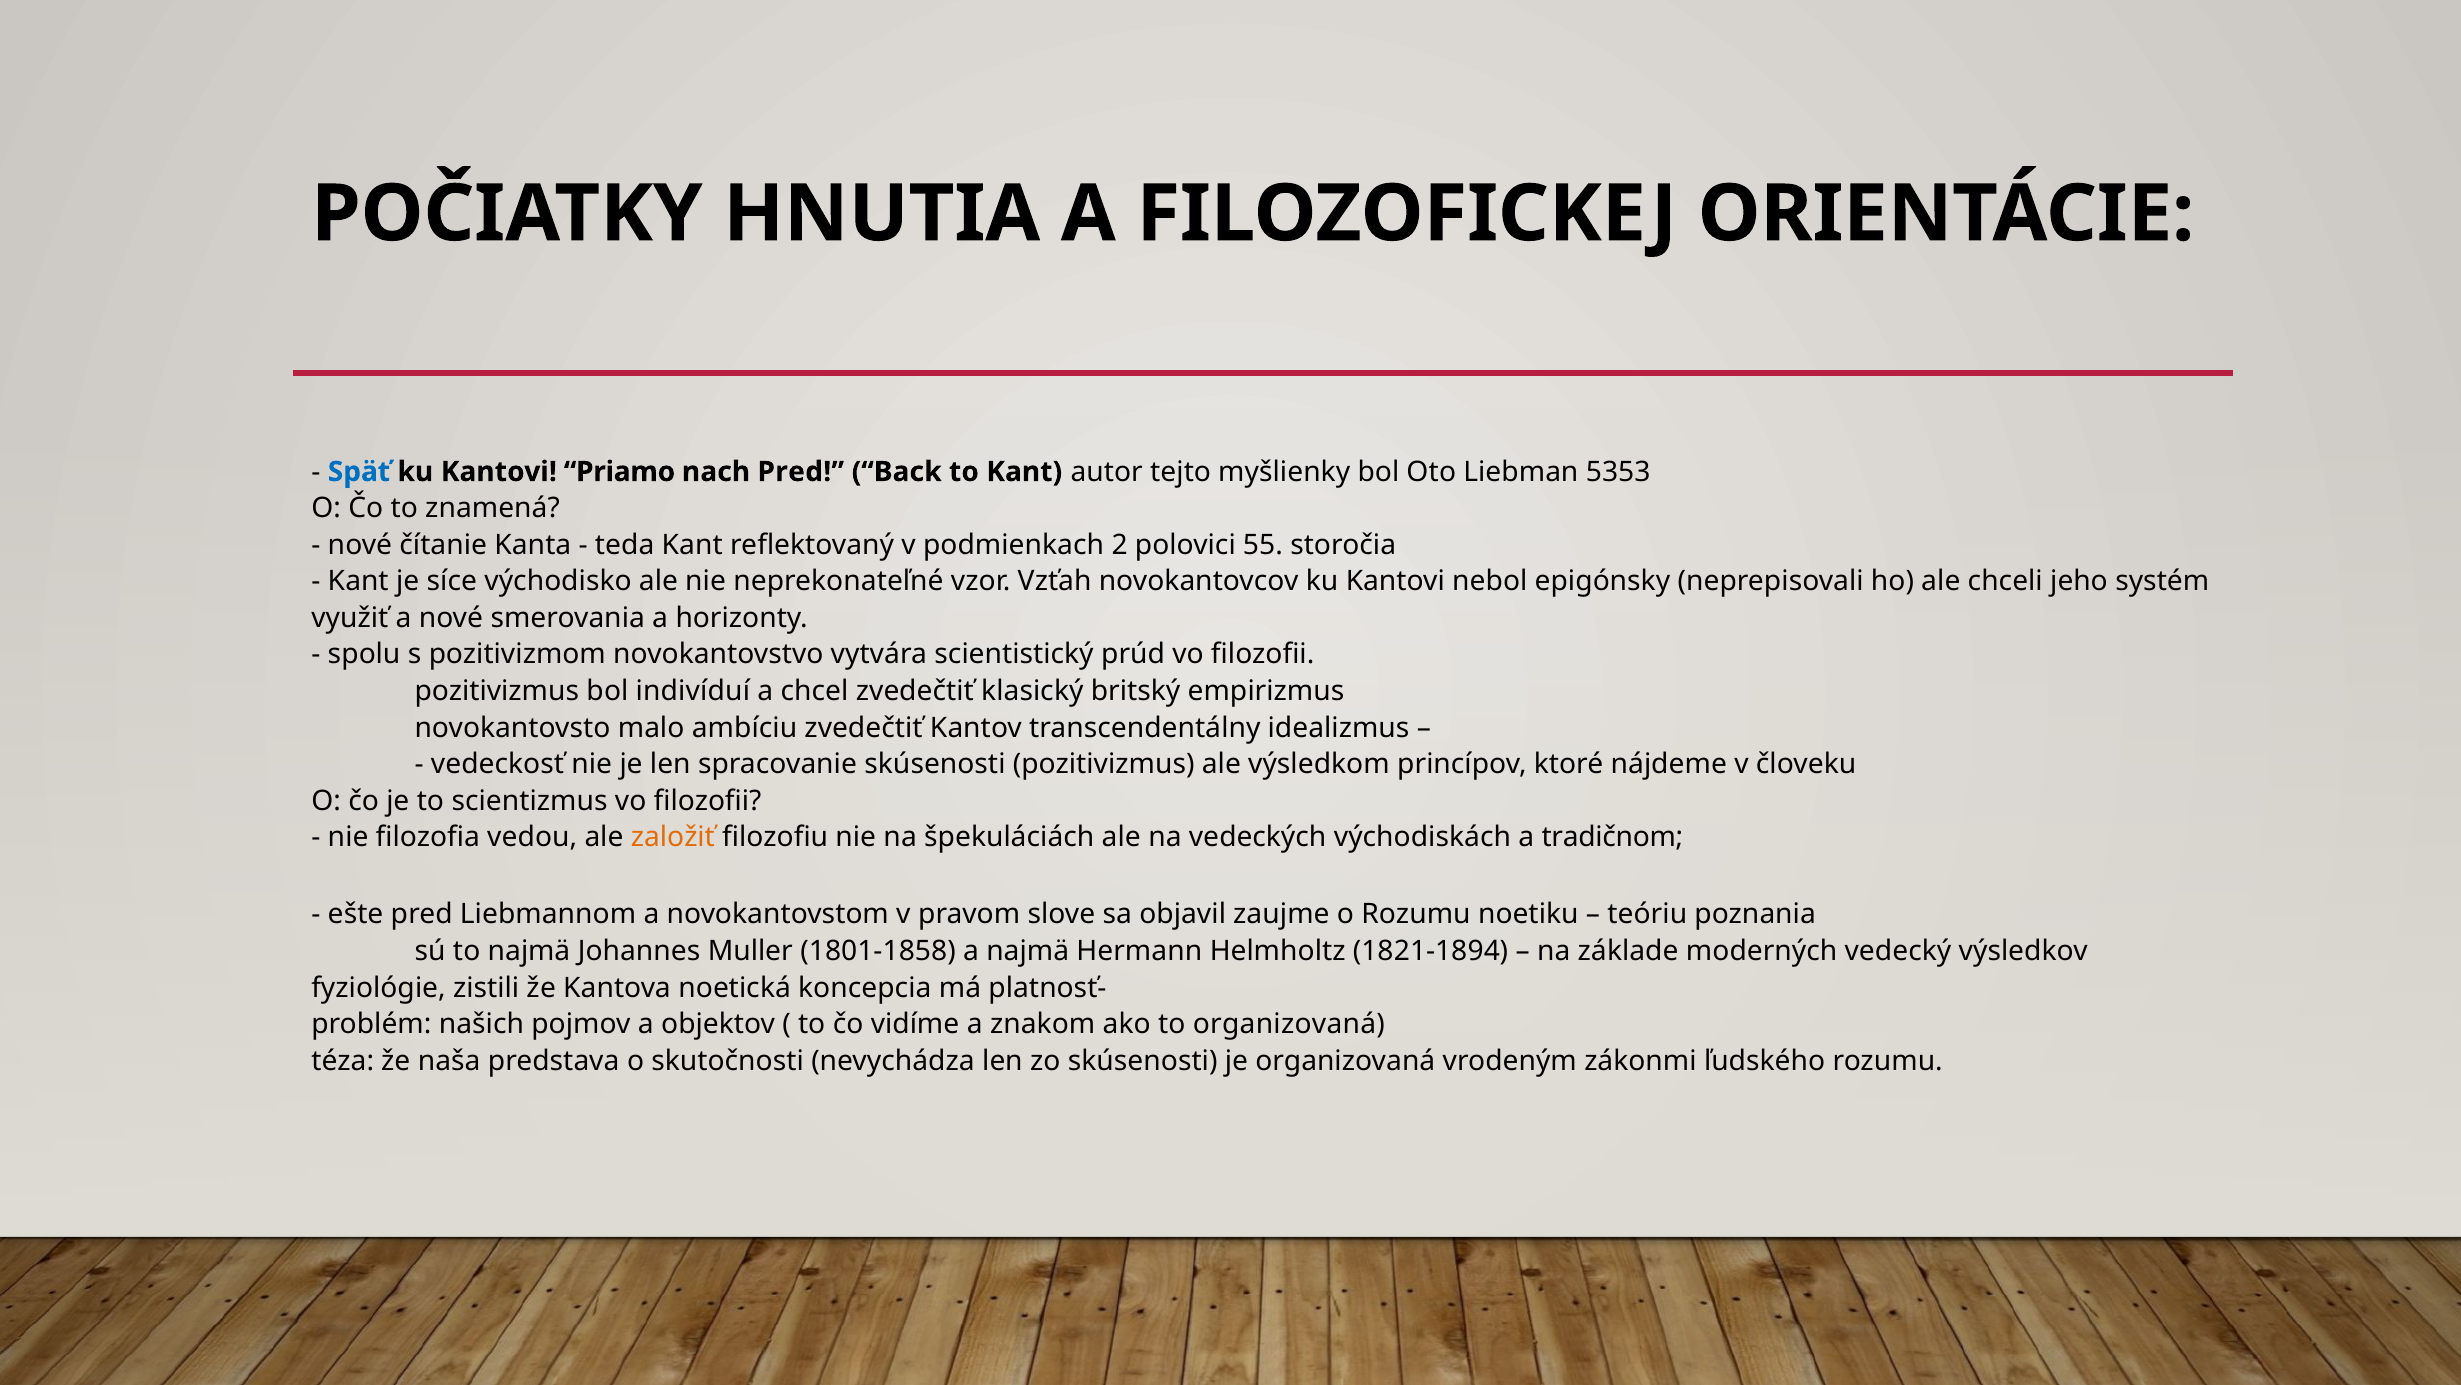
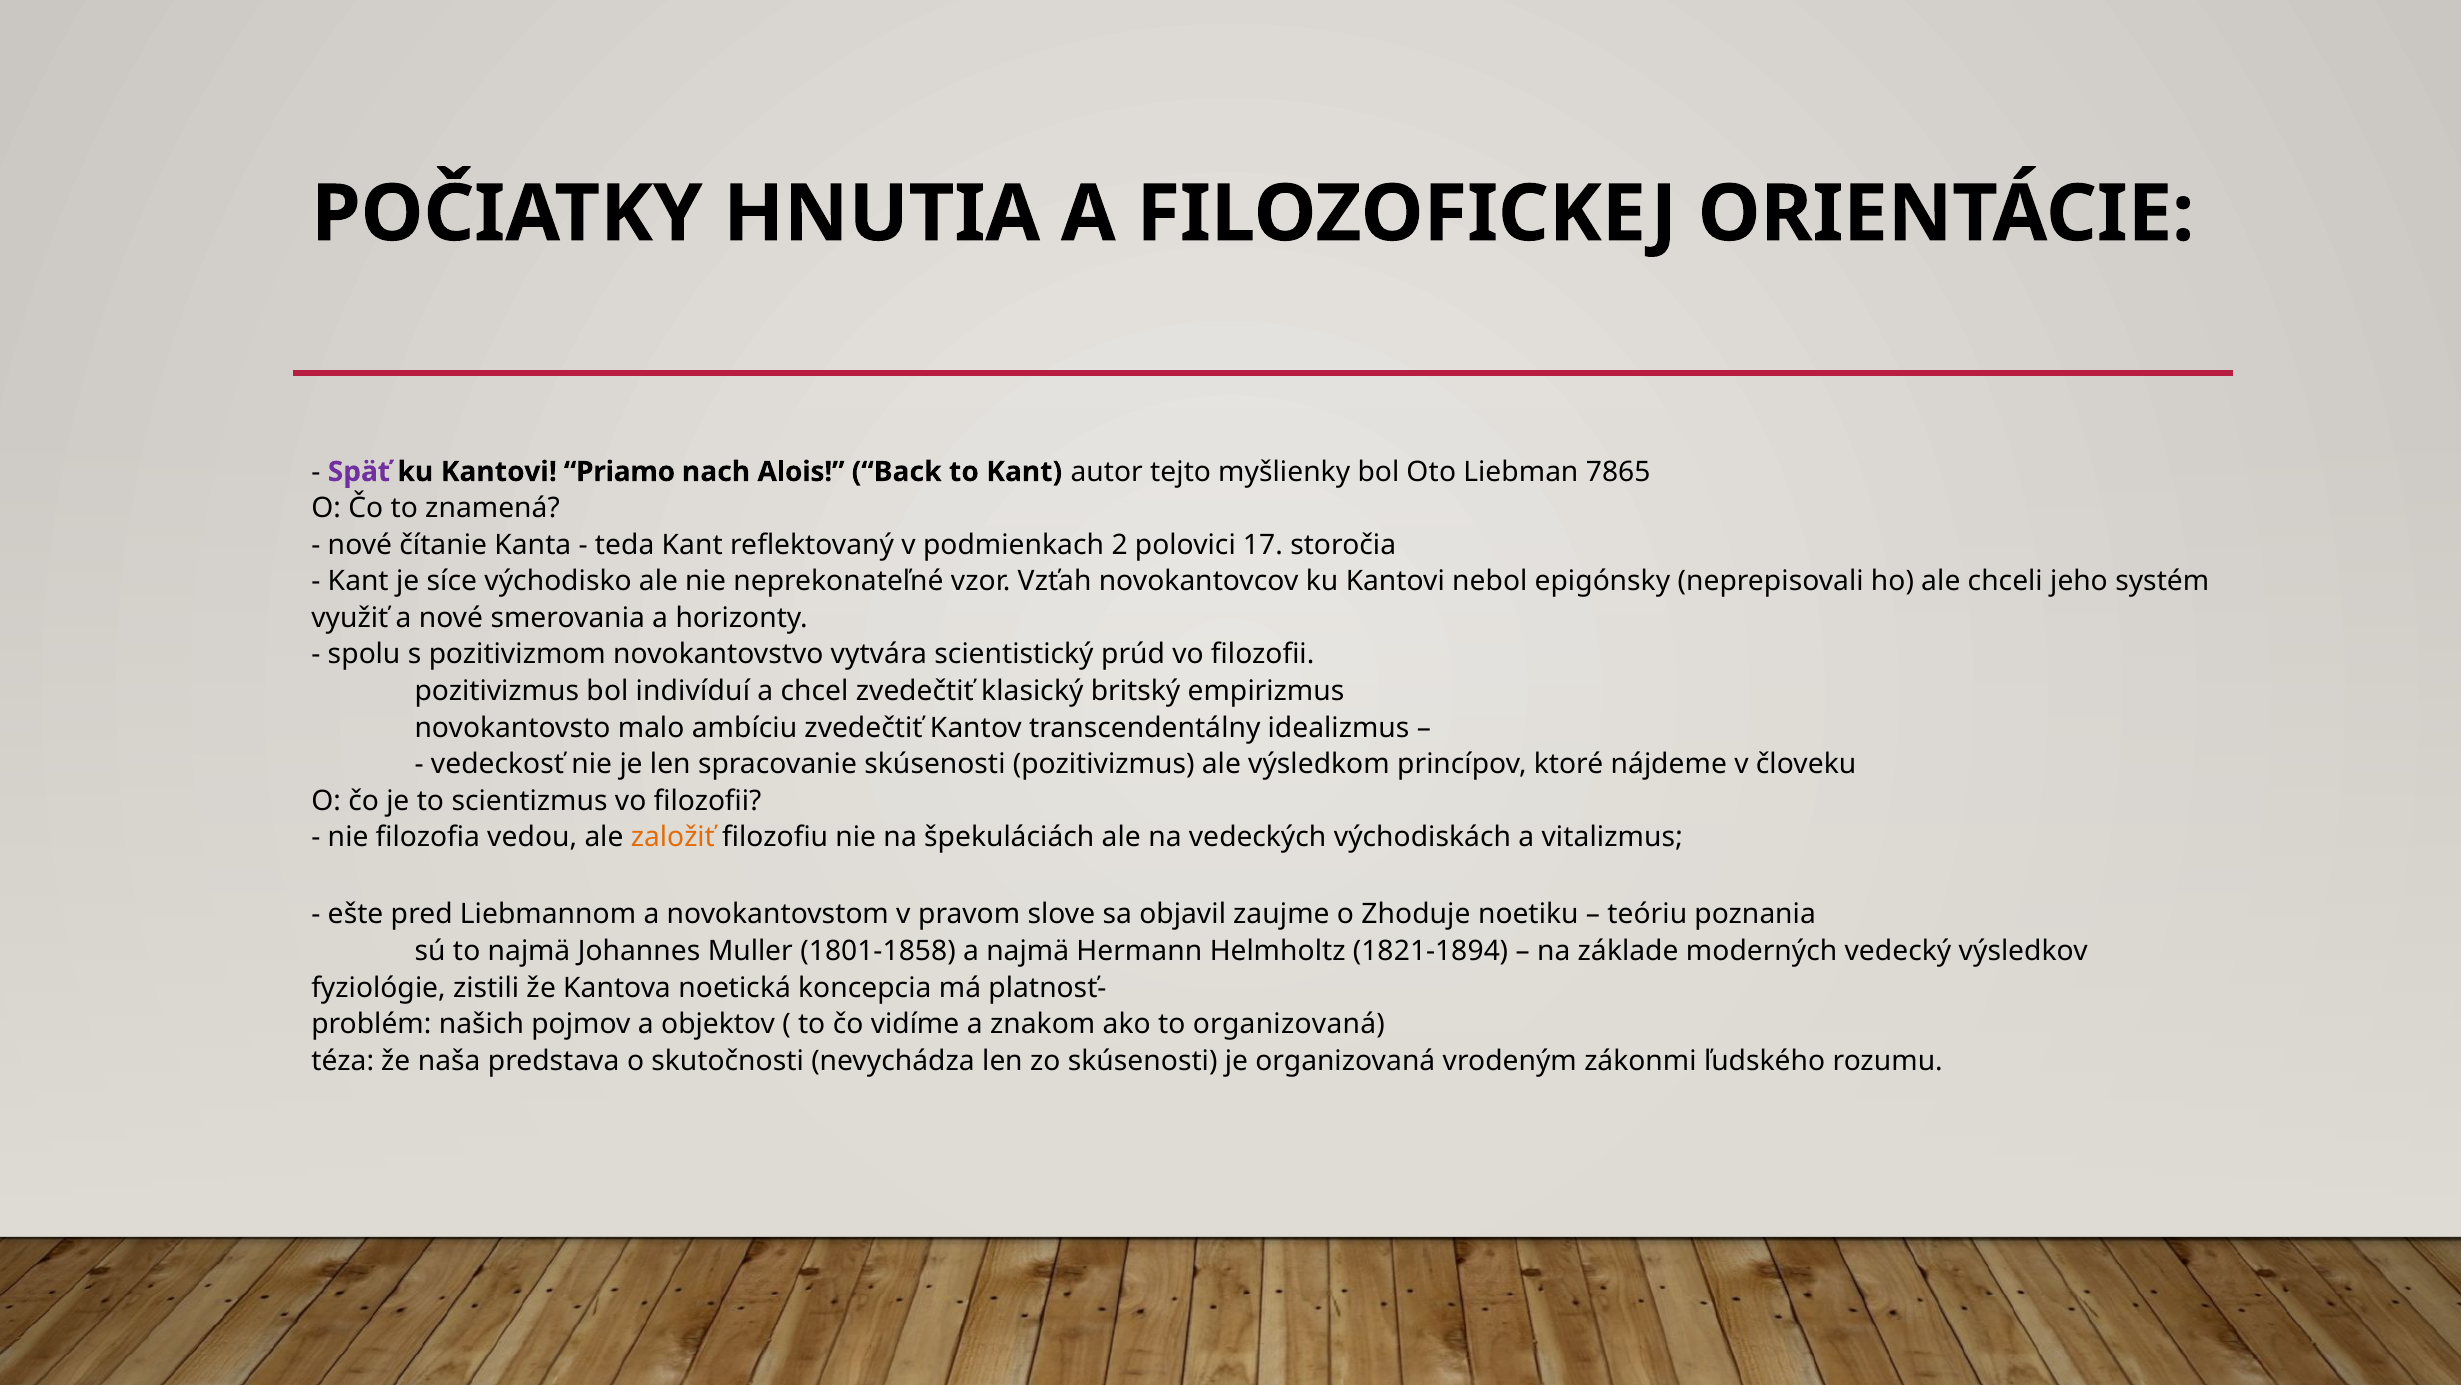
Späť colour: blue -> purple (359, 472)
nach Pred: Pred -> Alois (801, 472)
5353: 5353 -> 7865 (1618, 472)
55: 55 -> 17 (1263, 545)
tradičnom: tradičnom -> vitalizmus (1612, 837)
o Rozumu: Rozumu -> Zhoduje (1416, 914)
